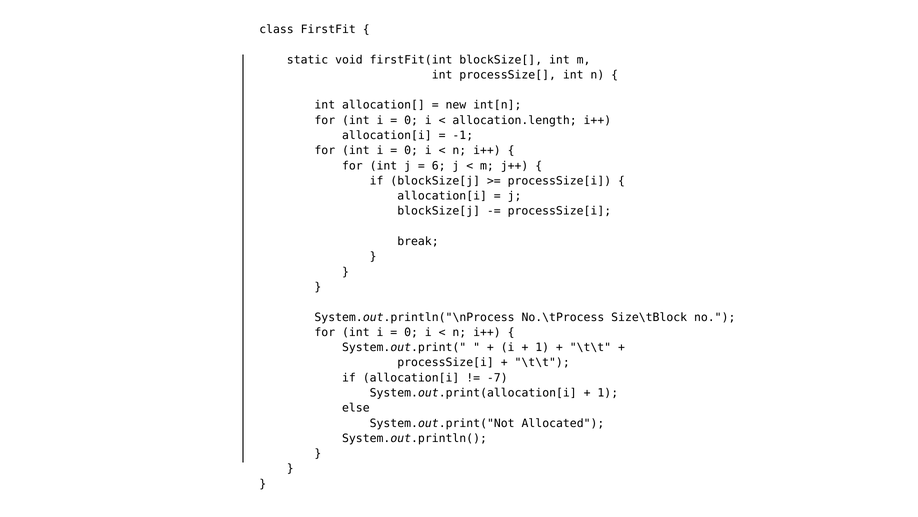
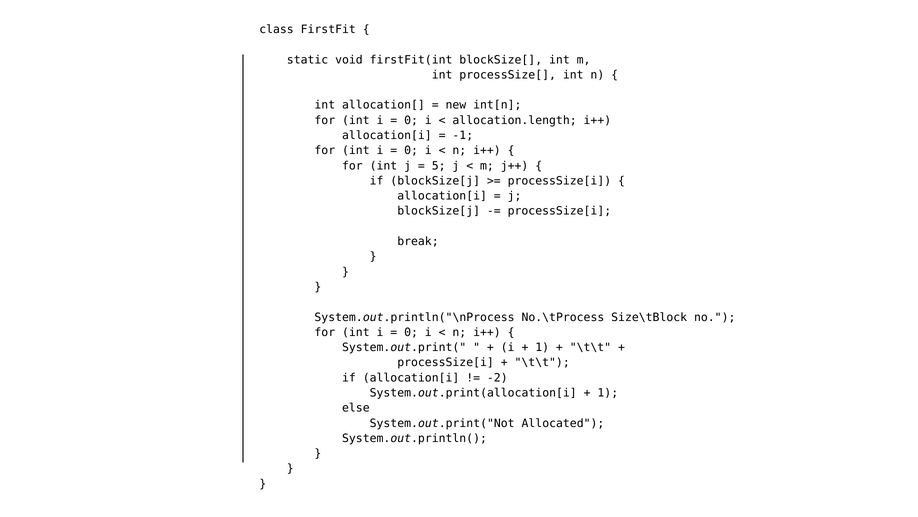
6: 6 -> 5 (439, 166)
-7: -7 -> -2 (497, 377)
